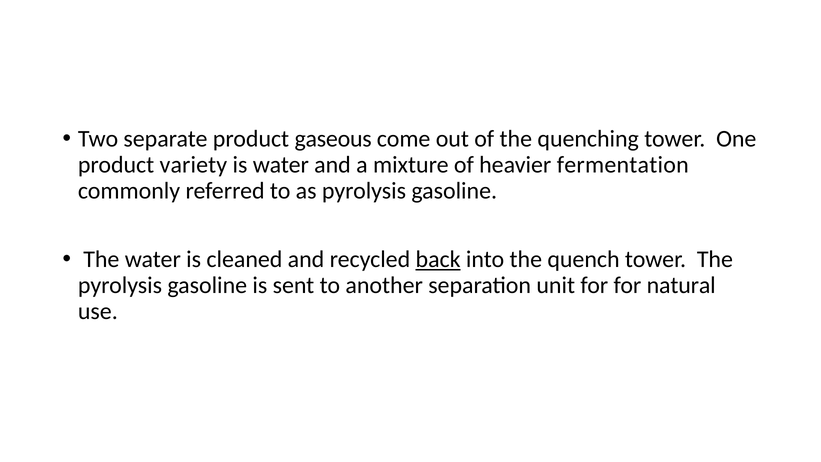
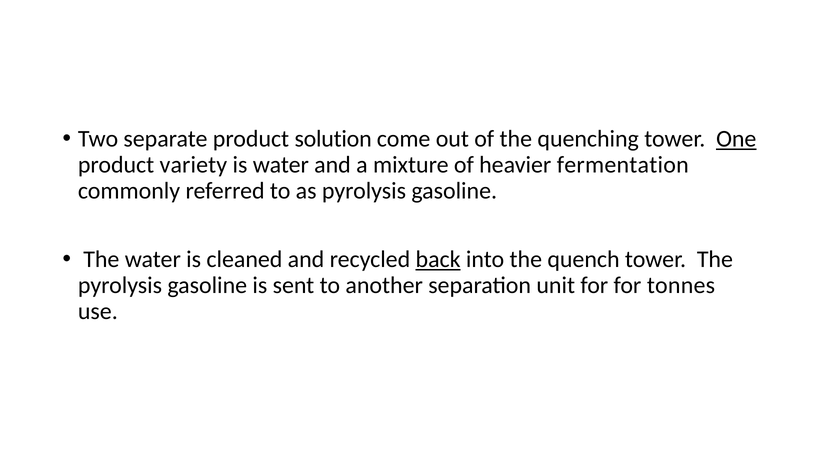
gaseous: gaseous -> solution (333, 139)
One underline: none -> present (736, 139)
natural: natural -> tonnes (681, 285)
